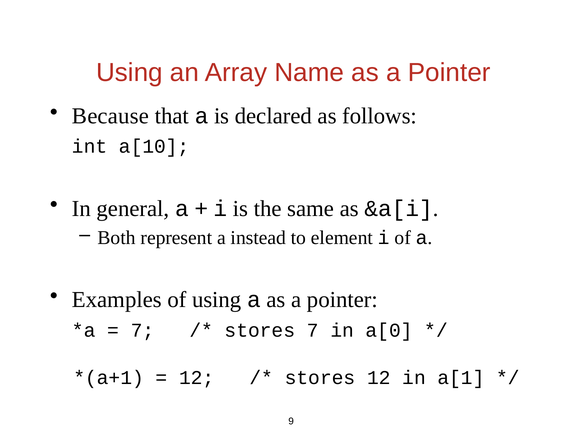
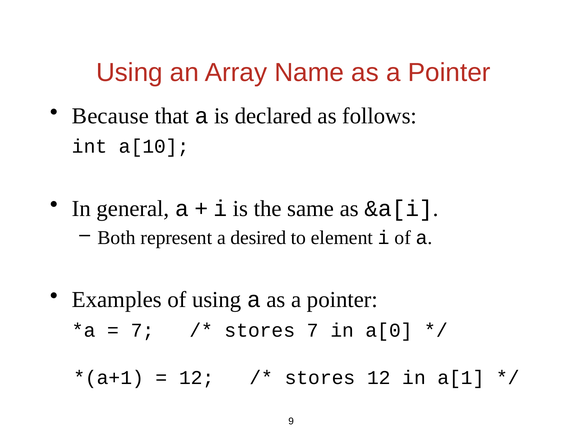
instead: instead -> desired (258, 238)
